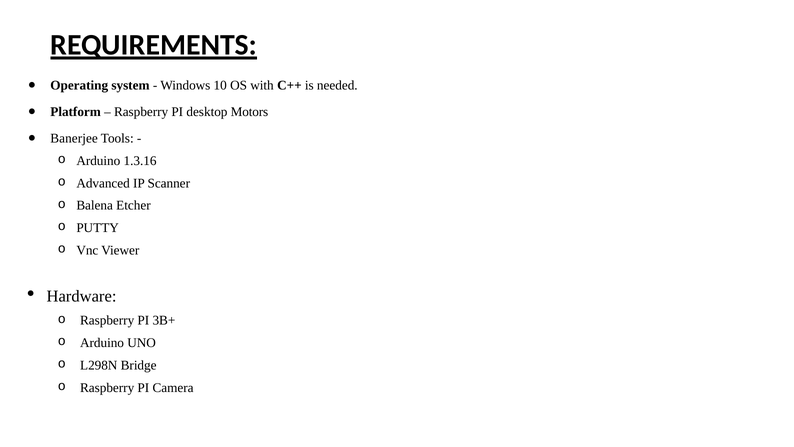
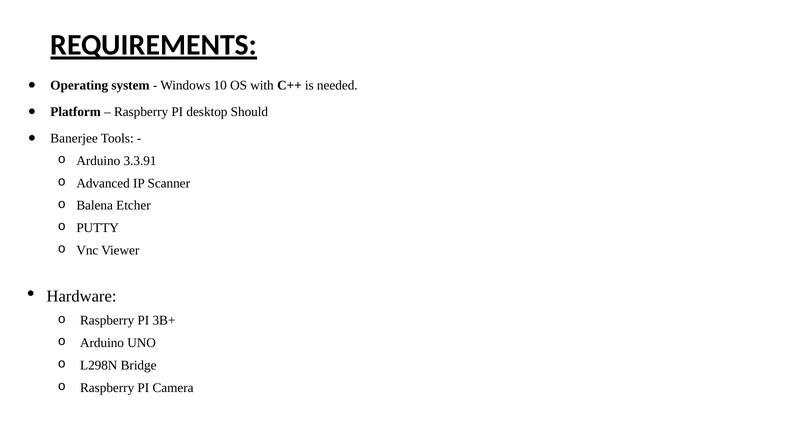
Motors: Motors -> Should (249, 112)
1.3.16: 1.3.16 -> 3.3.91 (140, 161)
